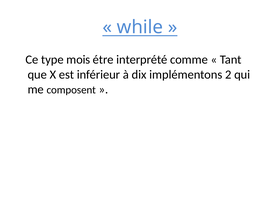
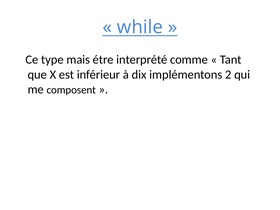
mois: mois -> mais (78, 60)
